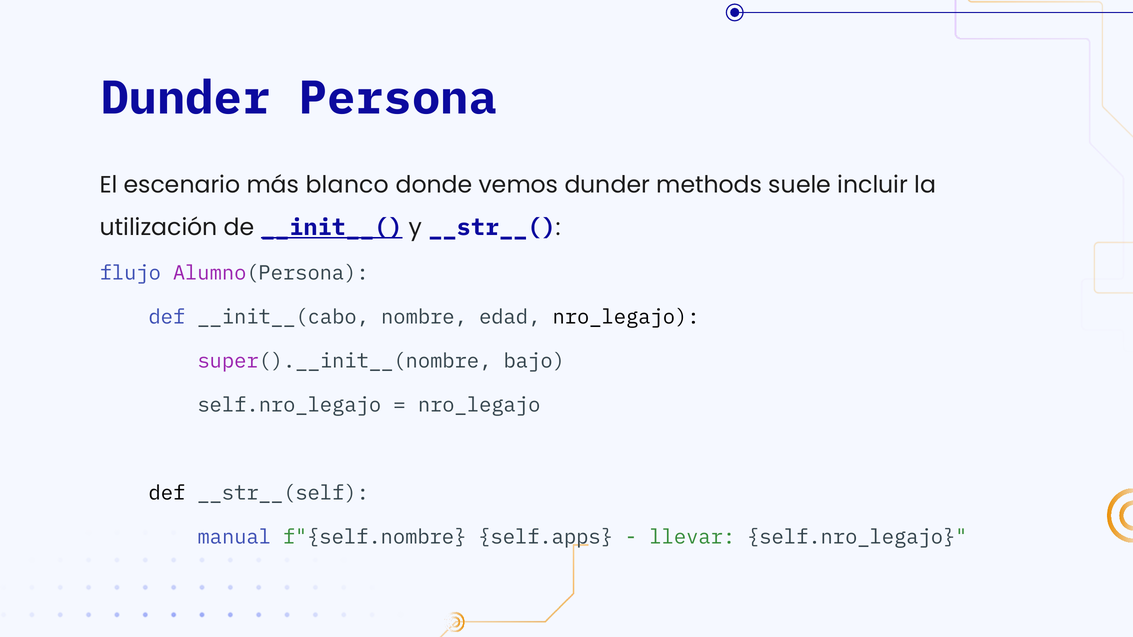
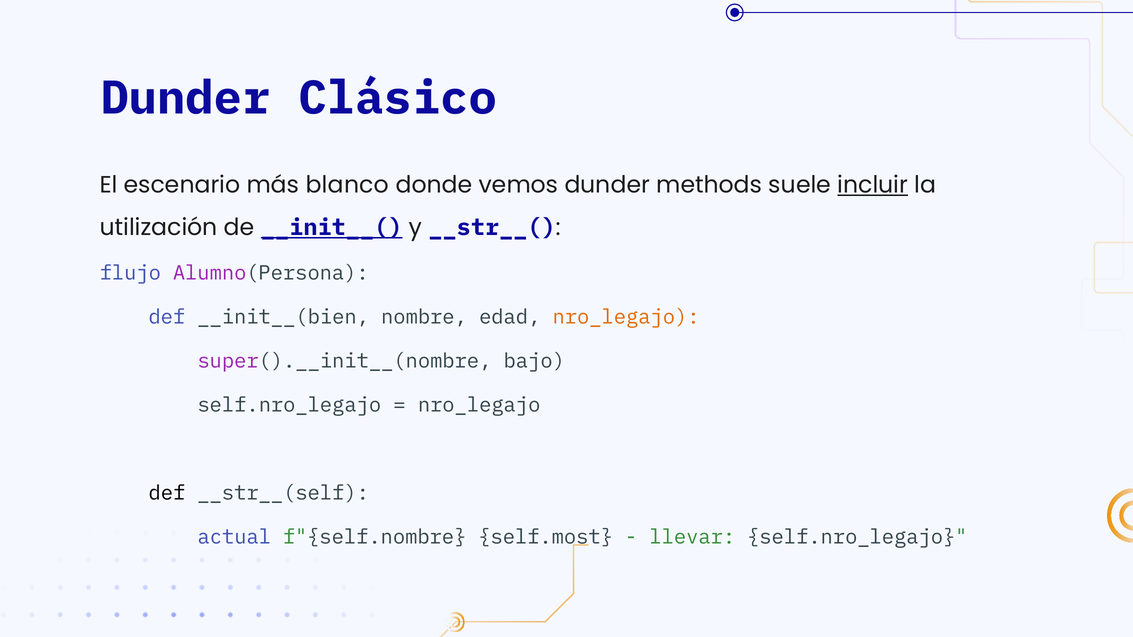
Persona: Persona -> Clásico (398, 98)
incluir underline: none -> present (873, 185)
__init__(cabo: __init__(cabo -> __init__(bien (283, 317)
nro_legajo colour: black -> orange (626, 317)
manual: manual -> actual (234, 537)
self.apps: self.apps -> self.most (546, 537)
